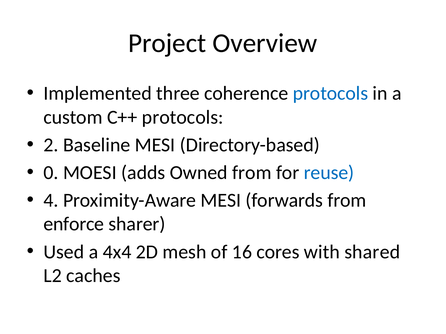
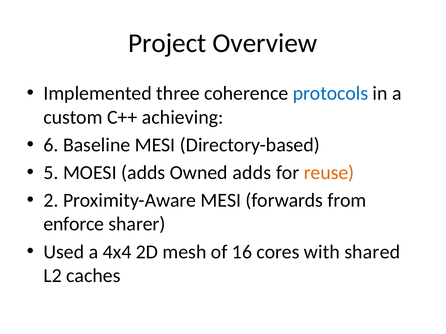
C++ protocols: protocols -> achieving (183, 117)
2: 2 -> 6 (51, 145)
0: 0 -> 5 (51, 173)
Owned from: from -> adds (252, 173)
reuse colour: blue -> orange (329, 173)
4: 4 -> 2 (51, 201)
